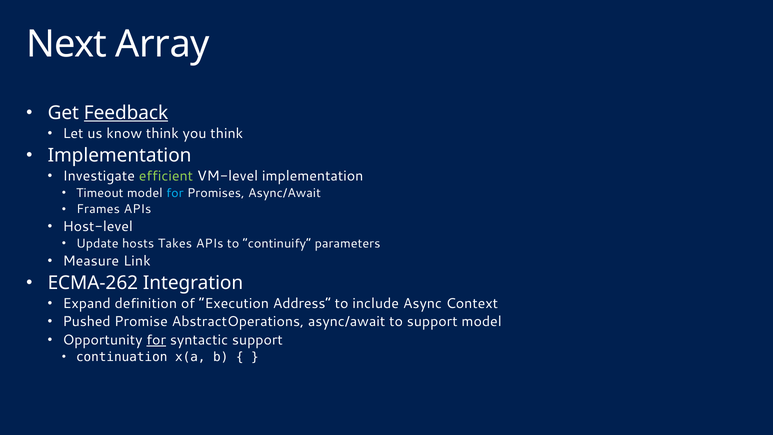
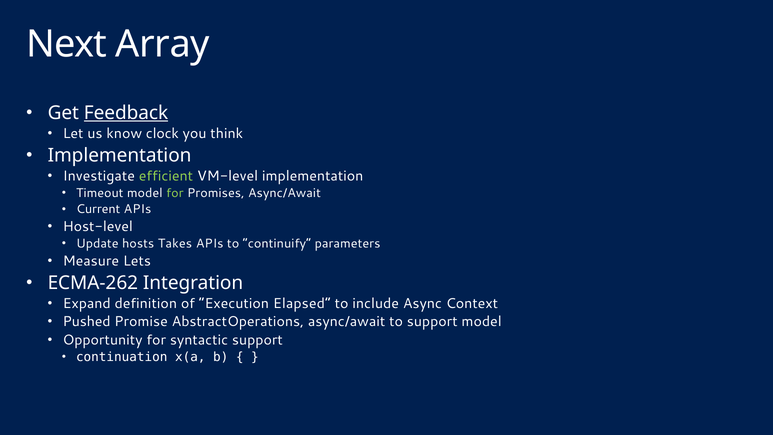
know think: think -> clock (162, 134)
for colour: light blue -> light green (175, 193)
Frames: Frames -> Current (98, 209)
Link: Link -> Lets (137, 261)
Address: Address -> Elapsed (302, 303)
for underline: present -> none (156, 340)
